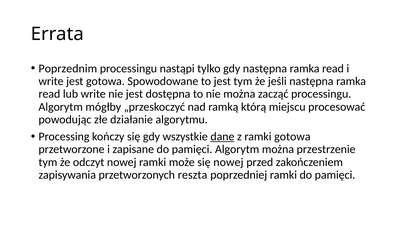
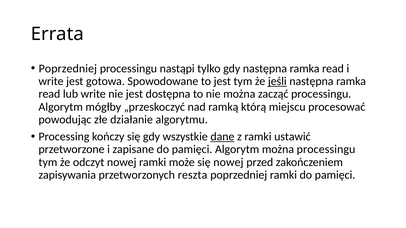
Poprzednim: Poprzednim -> Poprzedniej (68, 69)
jeśli underline: none -> present (277, 81)
ramki gotowa: gotowa -> ustawić (292, 137)
można przestrzenie: przestrzenie -> processingu (326, 150)
